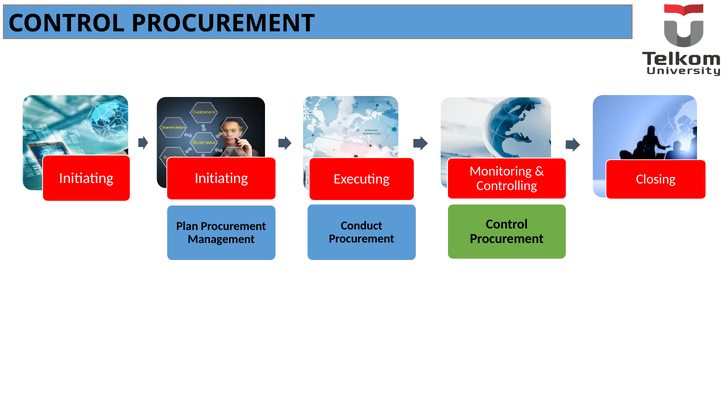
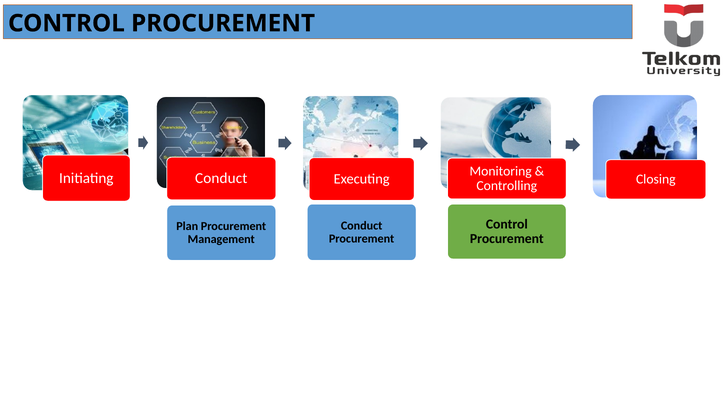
Initiating Initiating: Initiating -> Conduct (221, 178)
